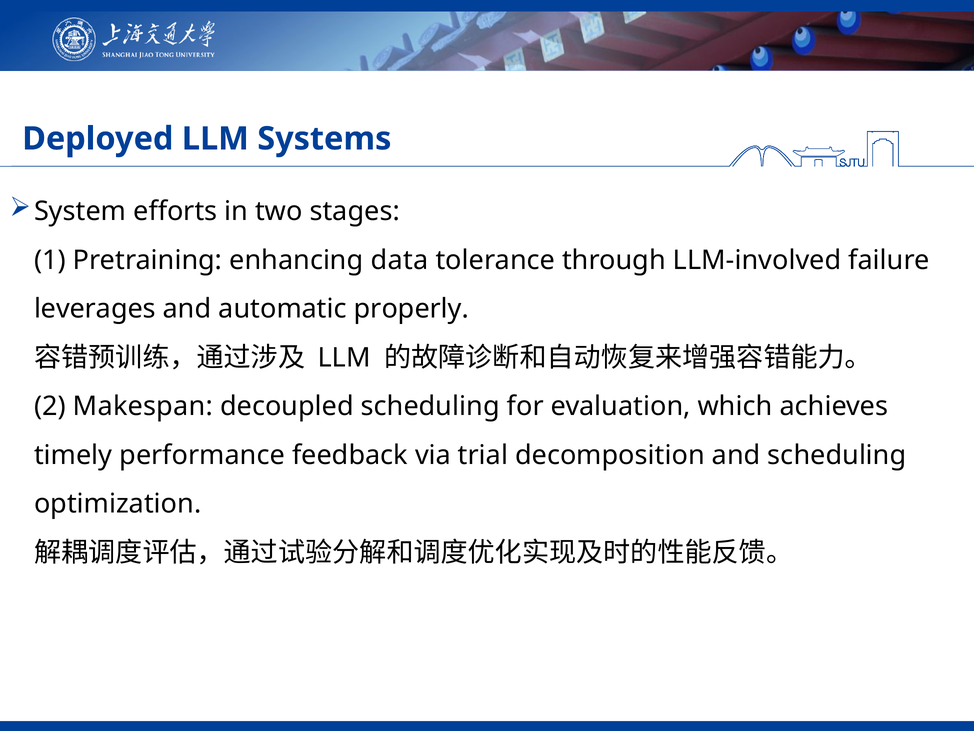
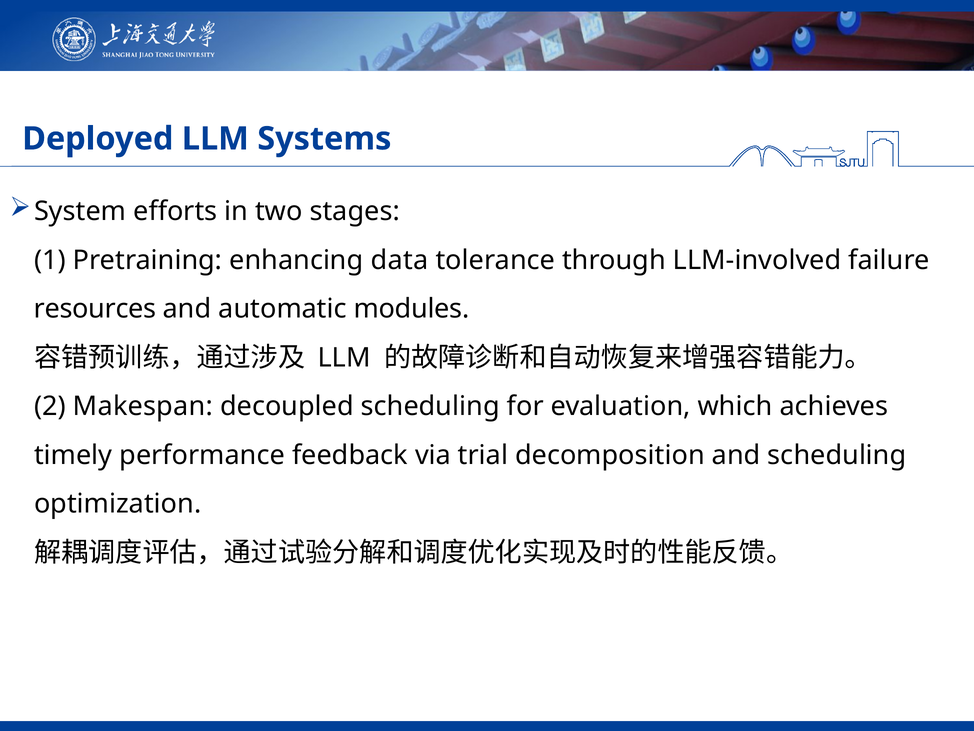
leverages: leverages -> resources (95, 309)
properly: properly -> modules (412, 309)
